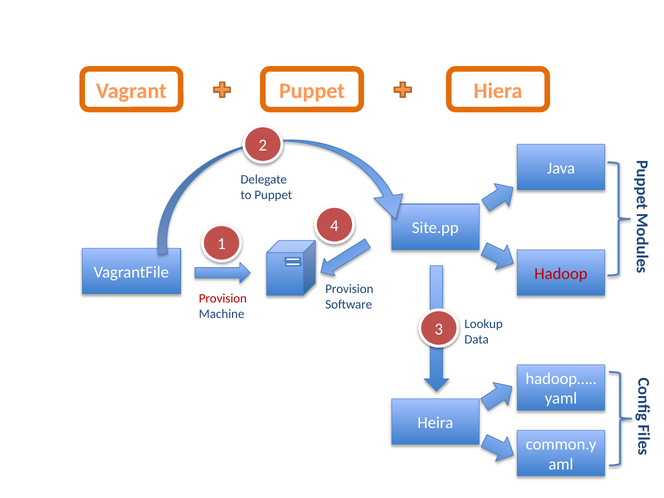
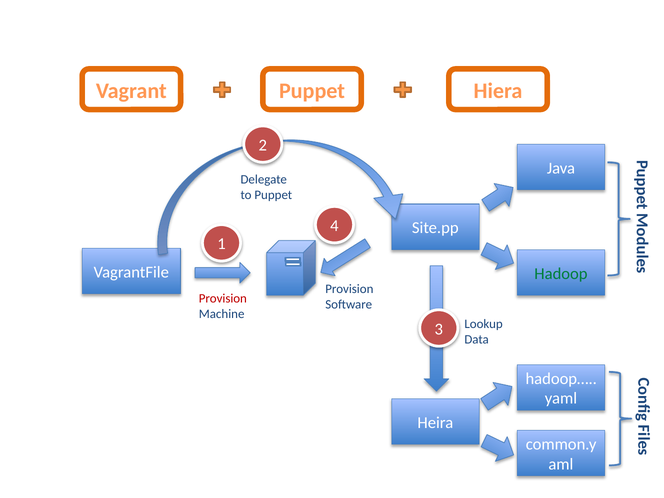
Hadoop colour: red -> green (561, 274)
